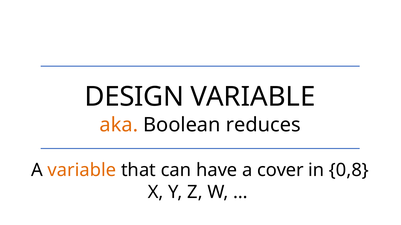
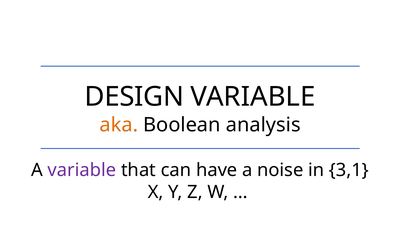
reduces: reduces -> analysis (263, 125)
variable colour: orange -> purple (82, 171)
cover: cover -> noise (280, 171)
0,8: 0,8 -> 3,1 (349, 171)
